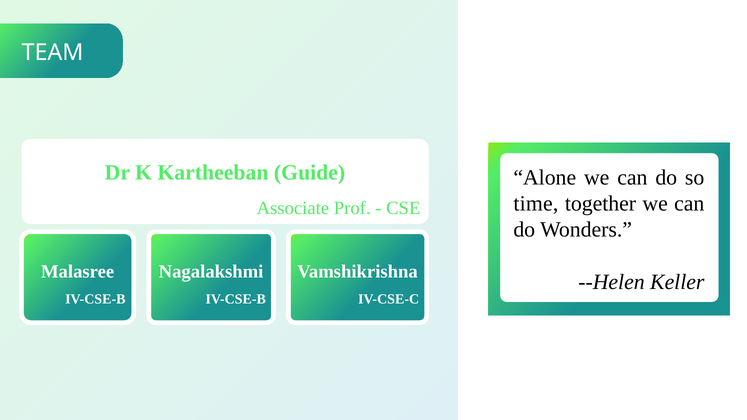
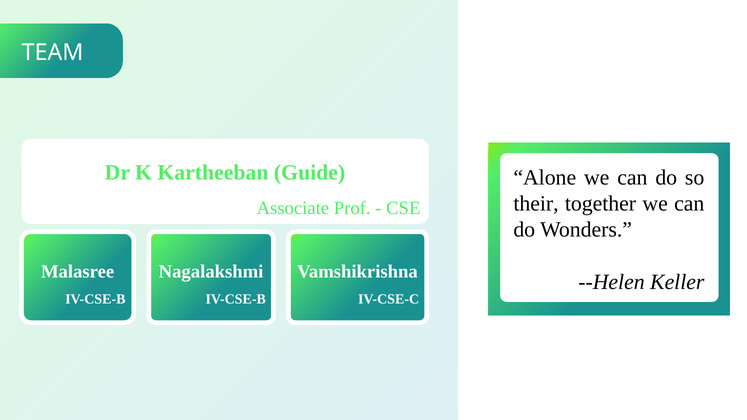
time: time -> their (536, 204)
